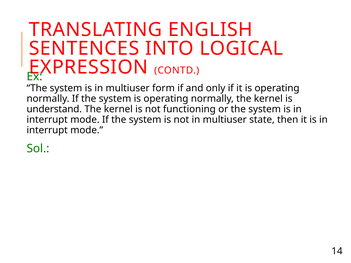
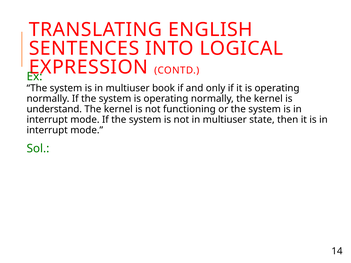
form: form -> book (164, 88)
